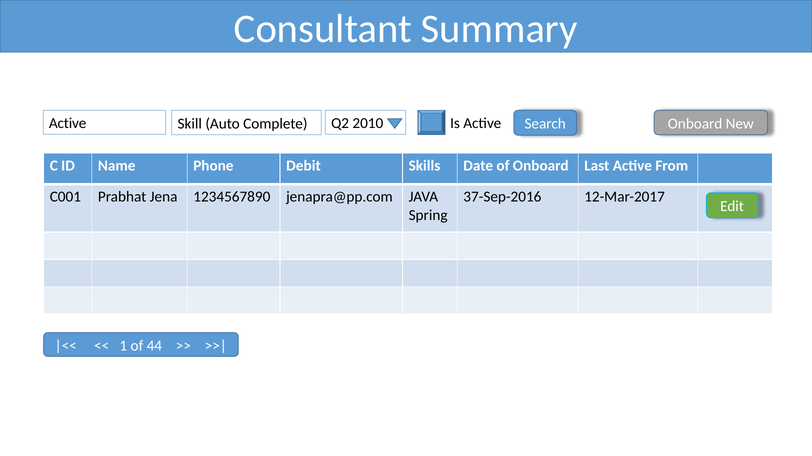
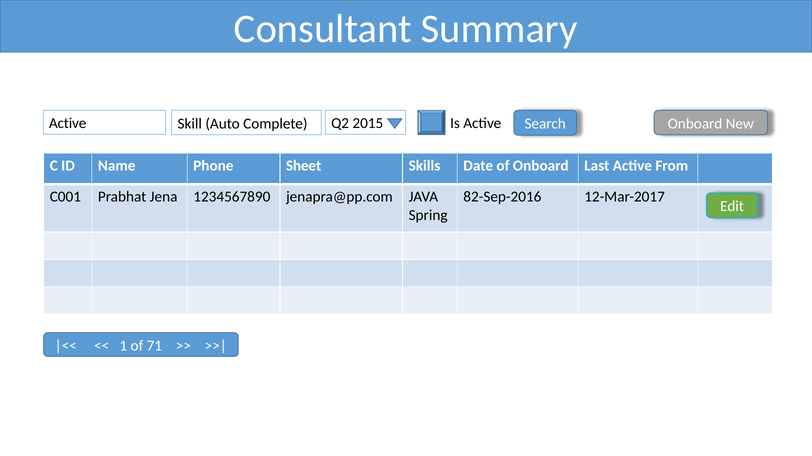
2010: 2010 -> 2015 (368, 124)
Debit: Debit -> Sheet (304, 166)
37-Sep-2016: 37-Sep-2016 -> 82-Sep-2016 (502, 197)
44: 44 -> 71 (154, 346)
